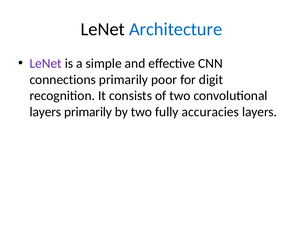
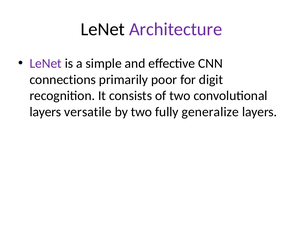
Architecture colour: blue -> purple (176, 29)
layers primarily: primarily -> versatile (88, 112)
accuracies: accuracies -> generalize (210, 112)
